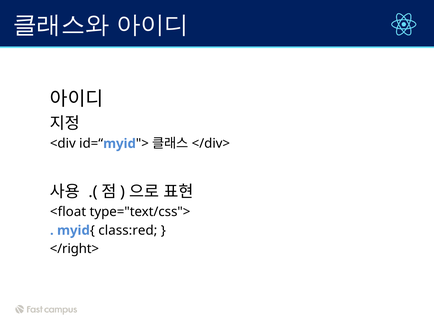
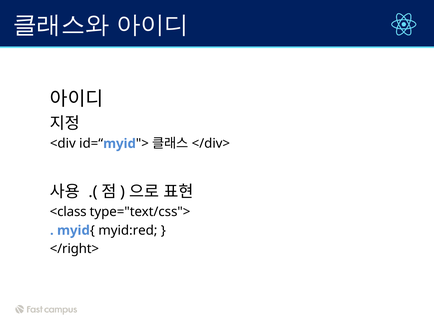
<float: <float -> <class (68, 212)
class:red: class:red -> myid:red (128, 231)
